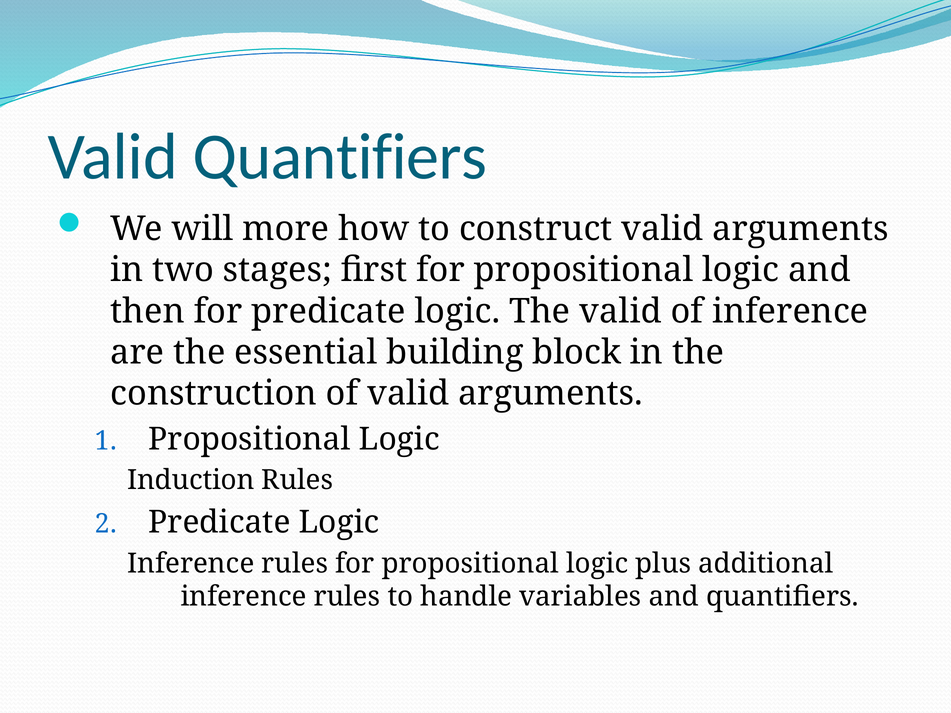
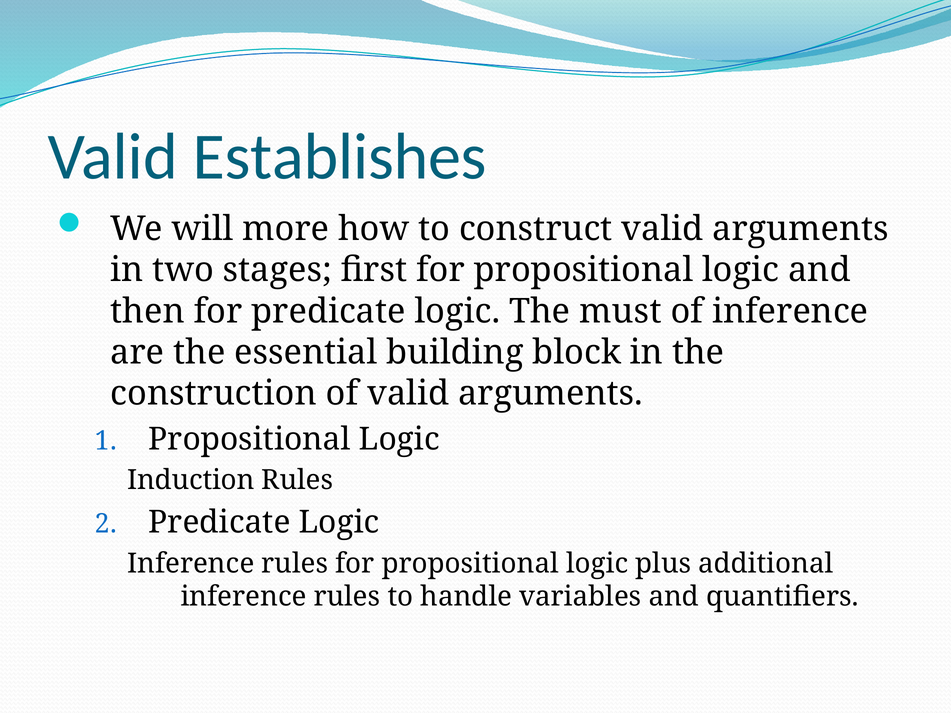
Valid Quantifiers: Quantifiers -> Establishes (340, 157)
The valid: valid -> must (620, 311)
